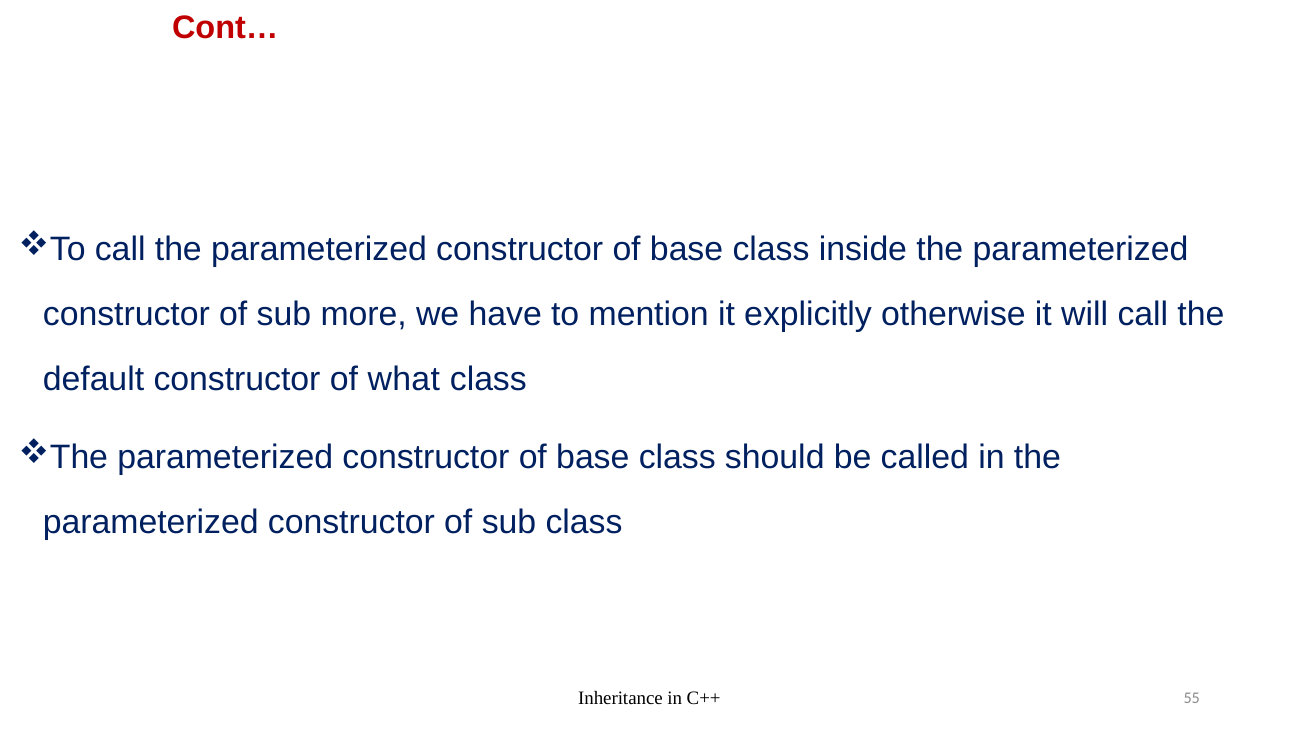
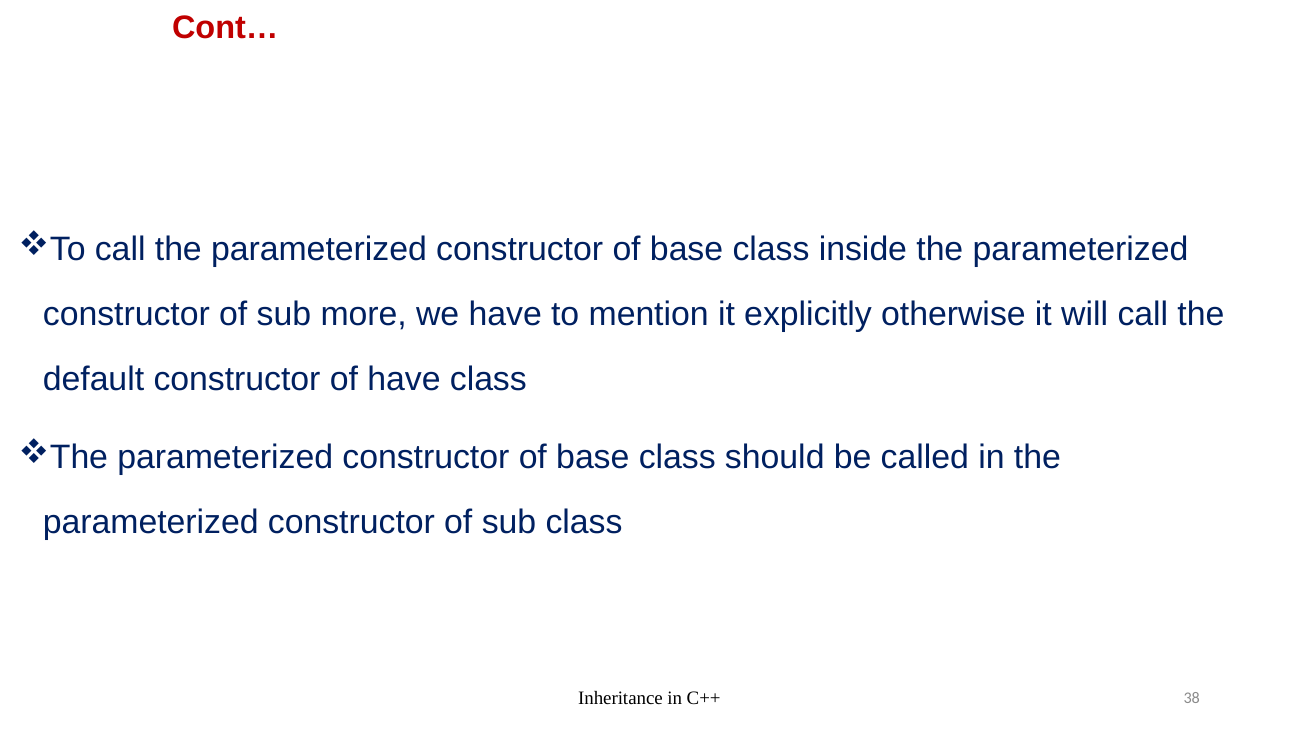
of what: what -> have (404, 379)
55: 55 -> 38 (1192, 698)
